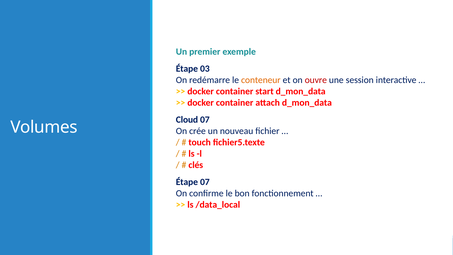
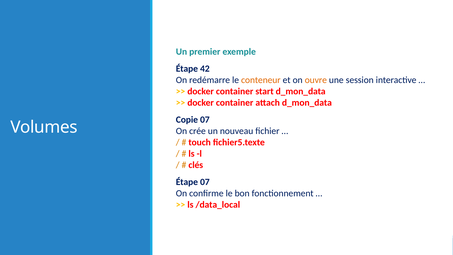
03: 03 -> 42 (205, 69)
ouvre colour: red -> orange (316, 80)
Cloud: Cloud -> Copie (187, 120)
